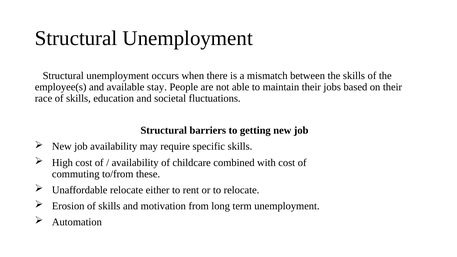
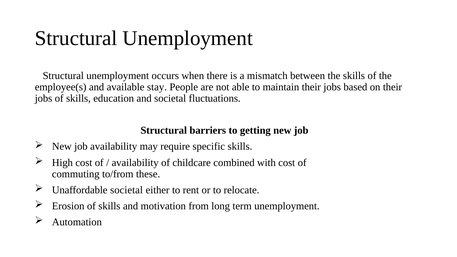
race: race -> jobs (44, 98)
Unaffordable relocate: relocate -> societal (127, 190)
